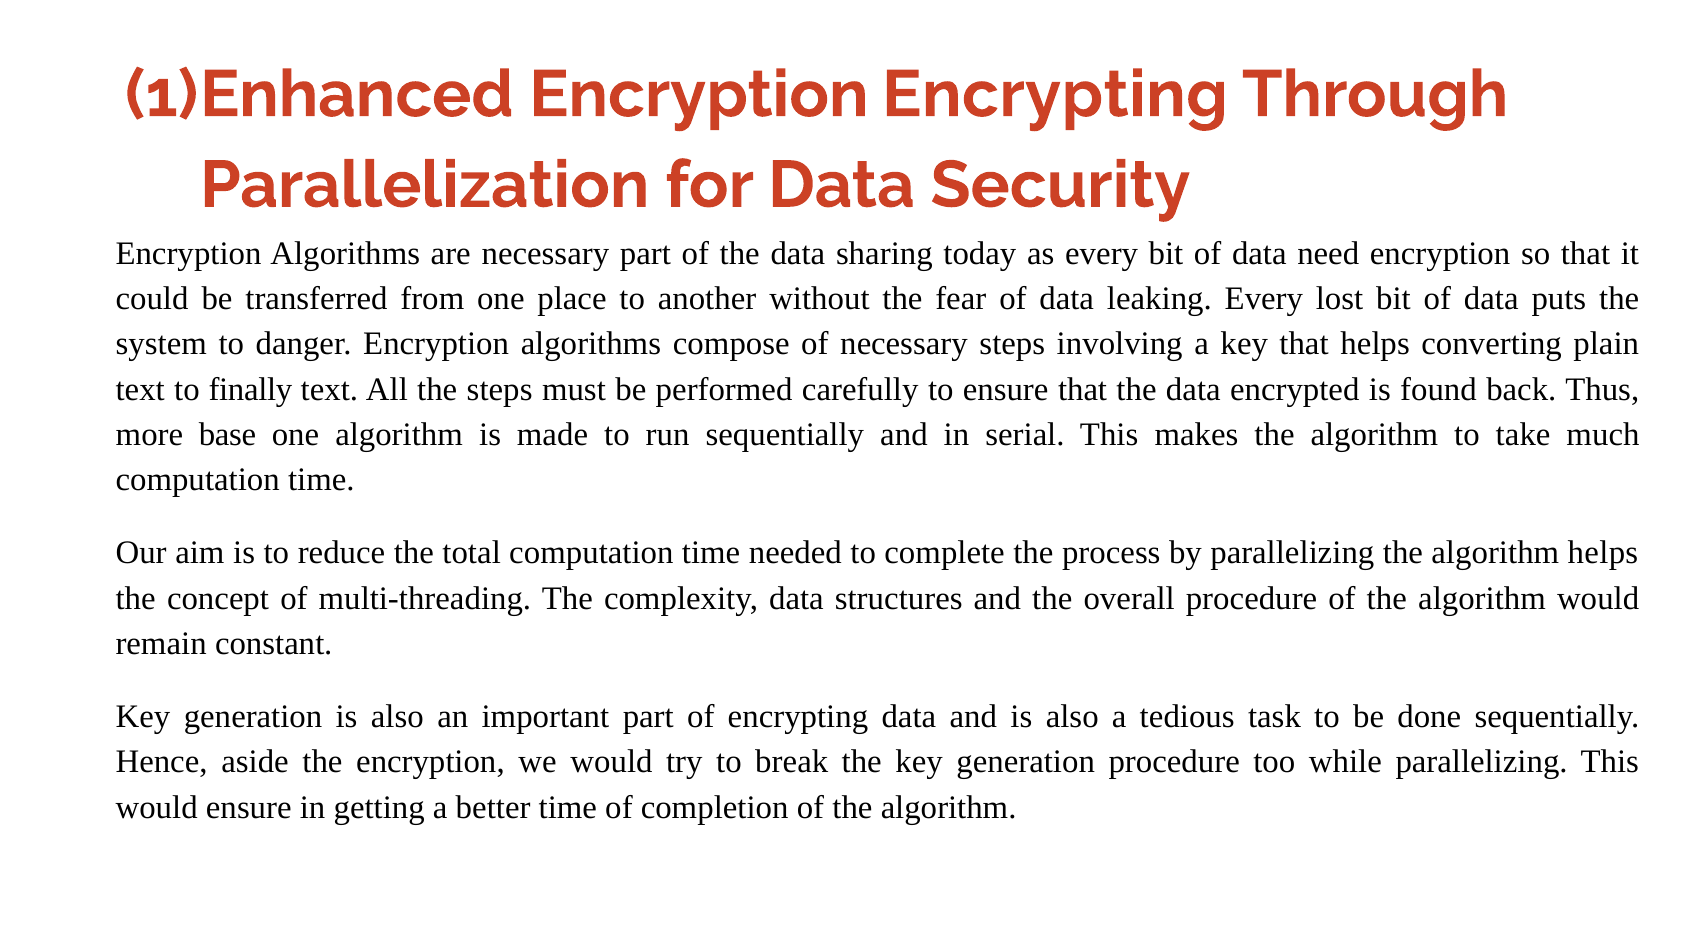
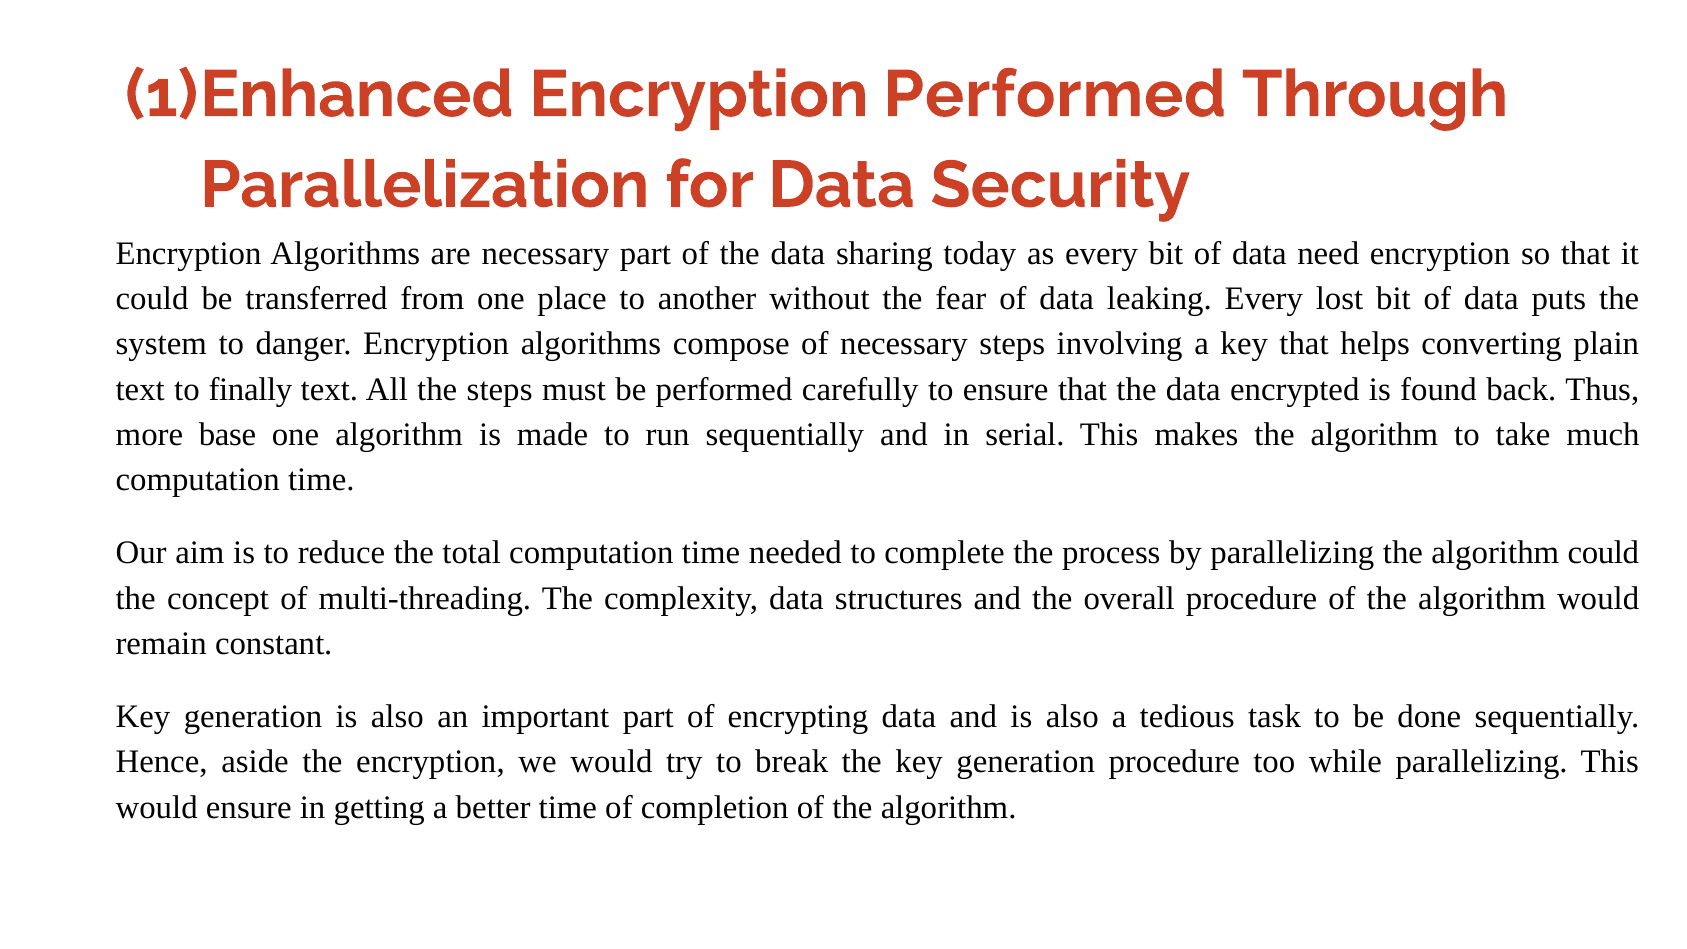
Encryption Encrypting: Encrypting -> Performed (1055, 95)
algorithm helps: helps -> could (1603, 553)
